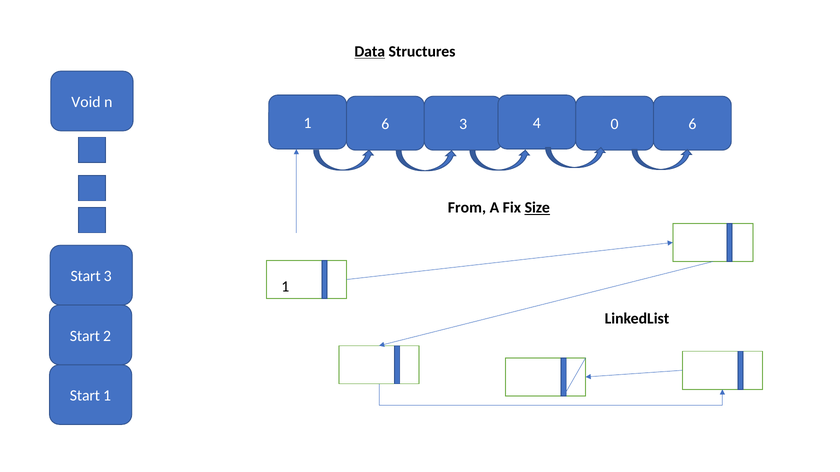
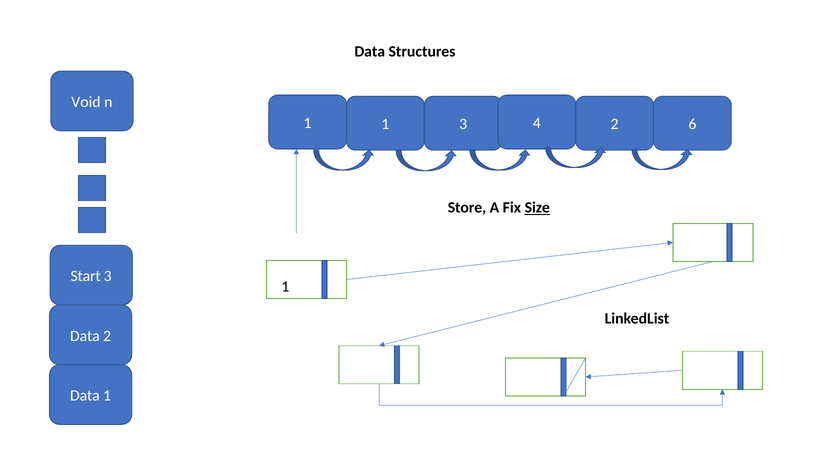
Data underline: present -> none (370, 52)
1 6: 6 -> 1 (385, 124)
4 0: 0 -> 2 (615, 124)
From: From -> Store (467, 208)
Start: Start -> Data (85, 336)
Start: Start -> Data (85, 396)
